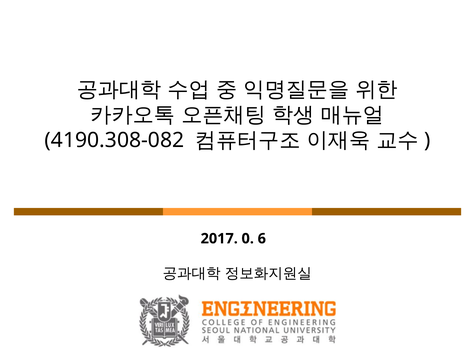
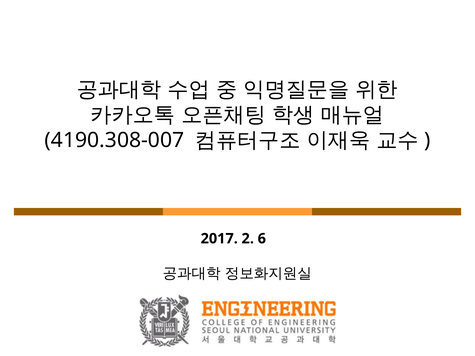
4190.308-082: 4190.308-082 -> 4190.308-007 (114, 140)
0: 0 -> 2 (248, 239)
